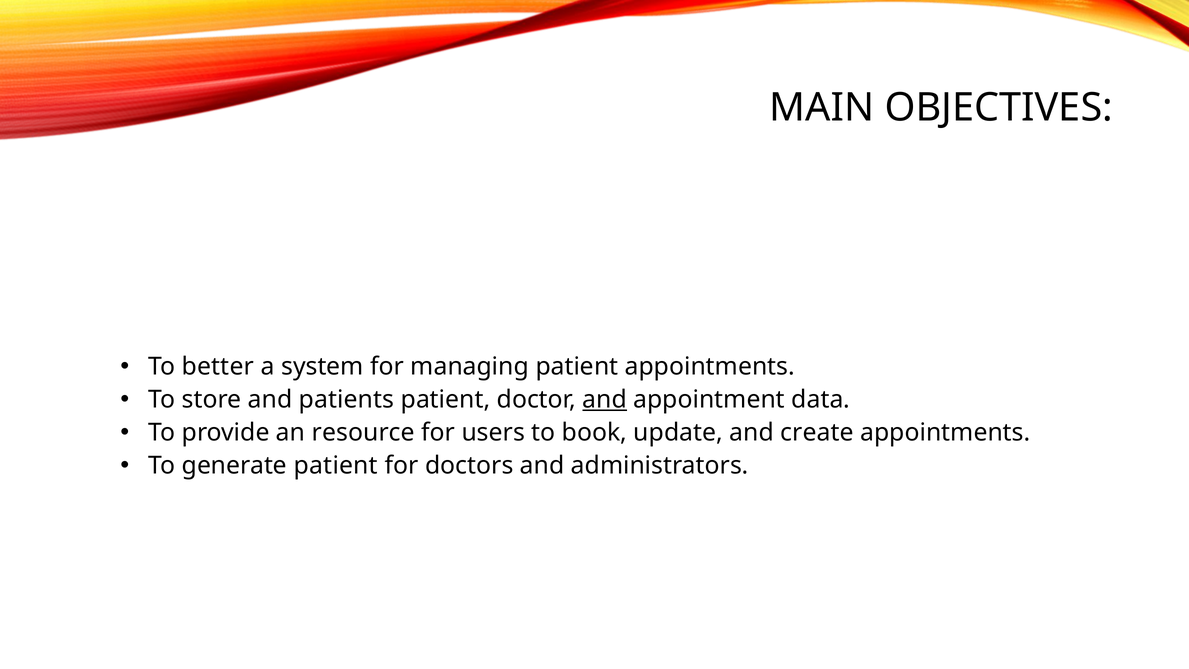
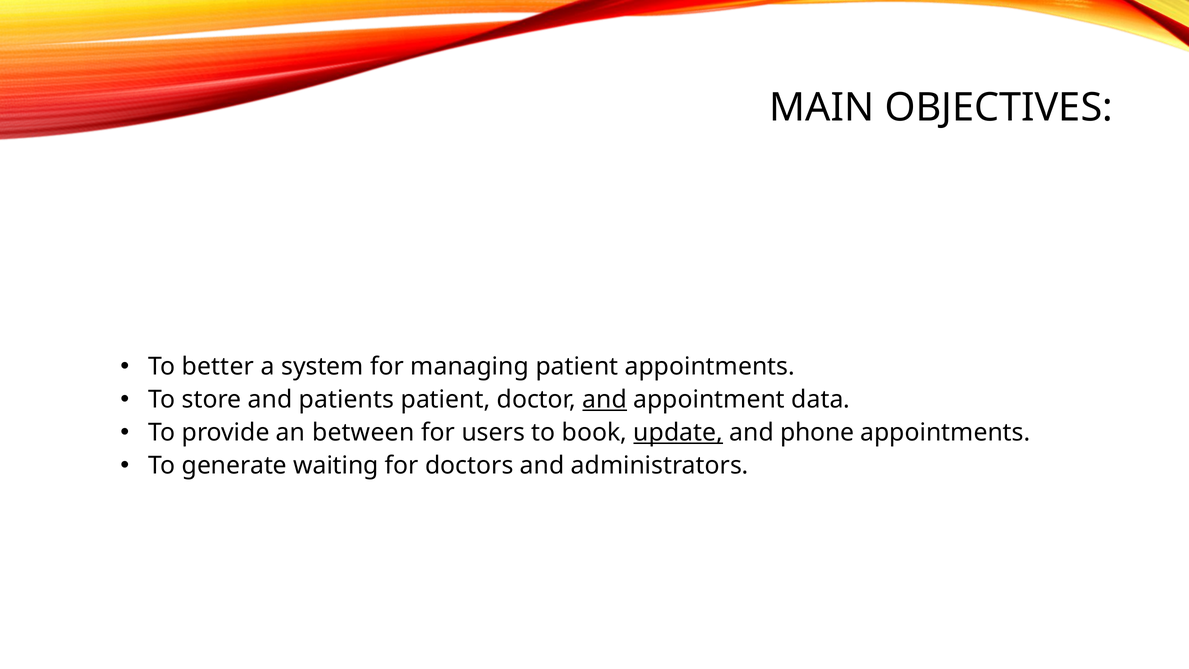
resource: resource -> between (363, 432)
update underline: none -> present (678, 432)
create: create -> phone (817, 432)
generate patient: patient -> waiting (336, 465)
